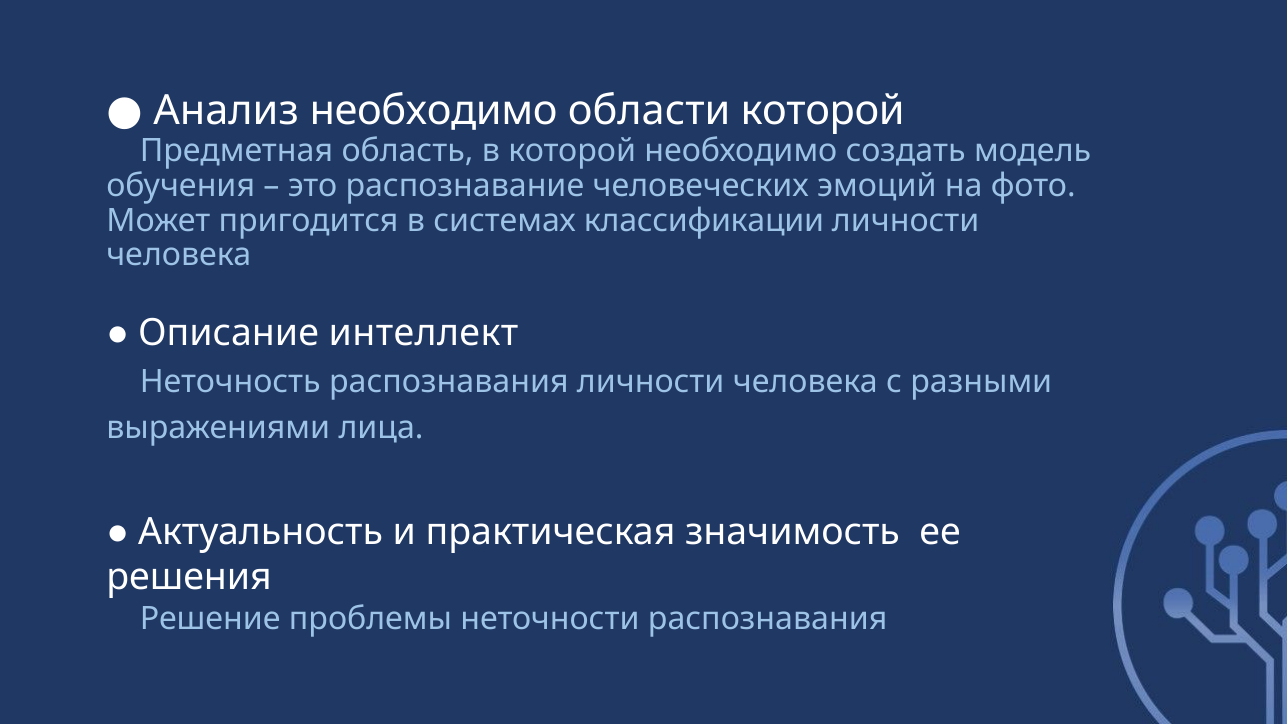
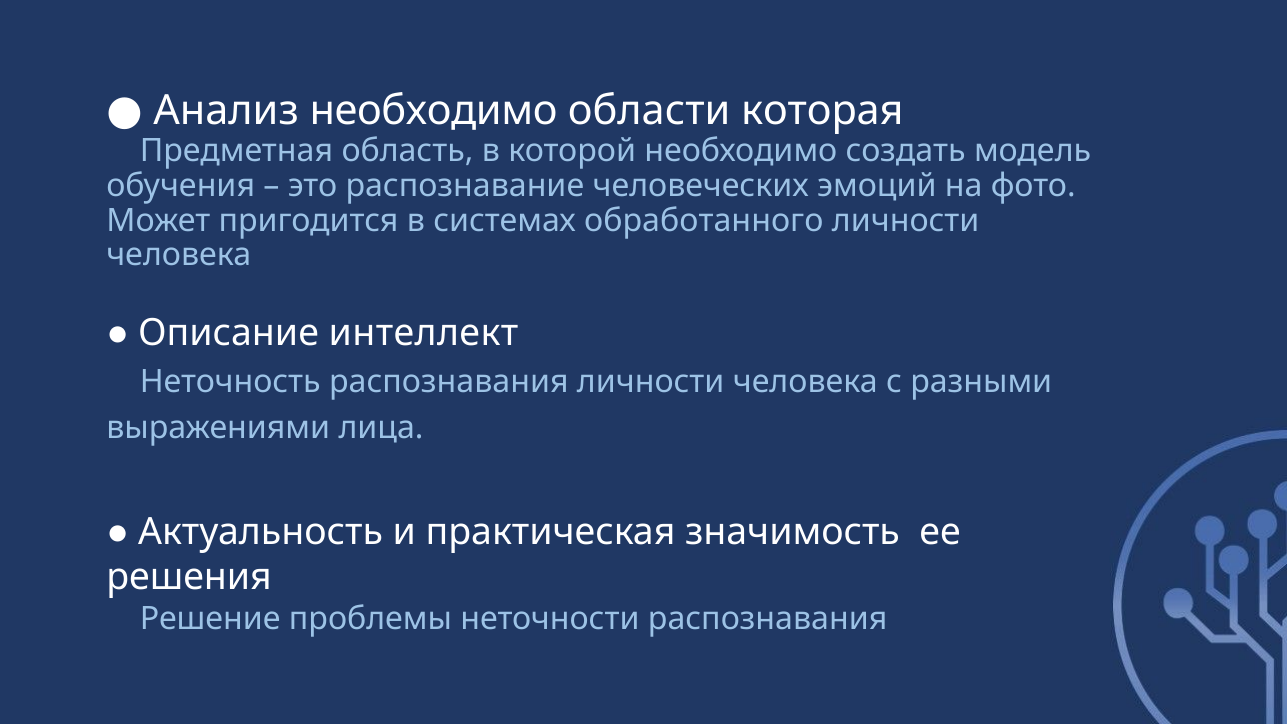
области которой: которой -> которая (822, 111)
классификации: классификации -> обработанного (704, 221)
